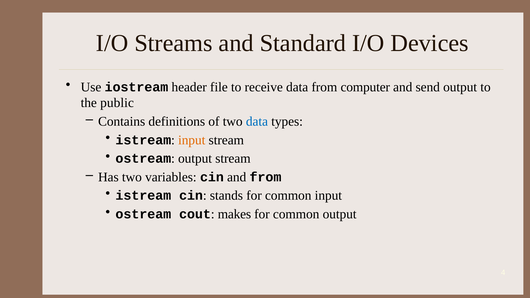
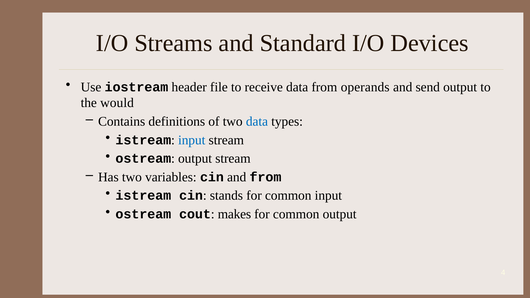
computer: computer -> operands (365, 87)
public: public -> would (117, 103)
input colour: orange -> blue (192, 140)
